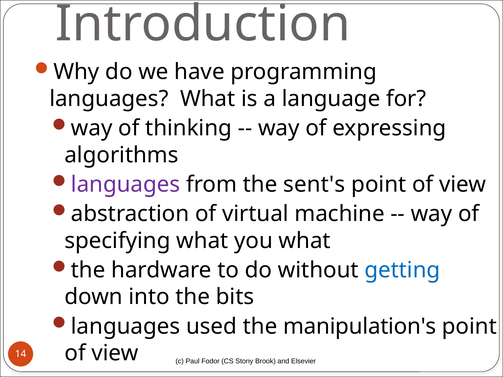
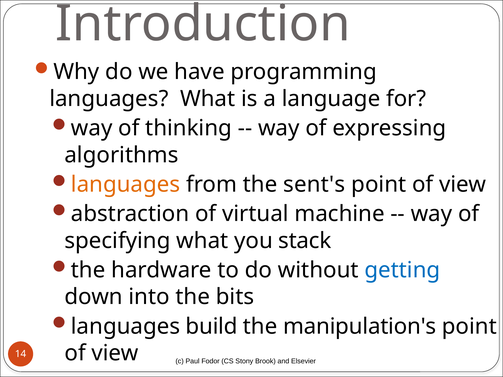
languages colour: purple -> orange (126, 185)
you what: what -> stack (305, 241)
used: used -> build (212, 327)
